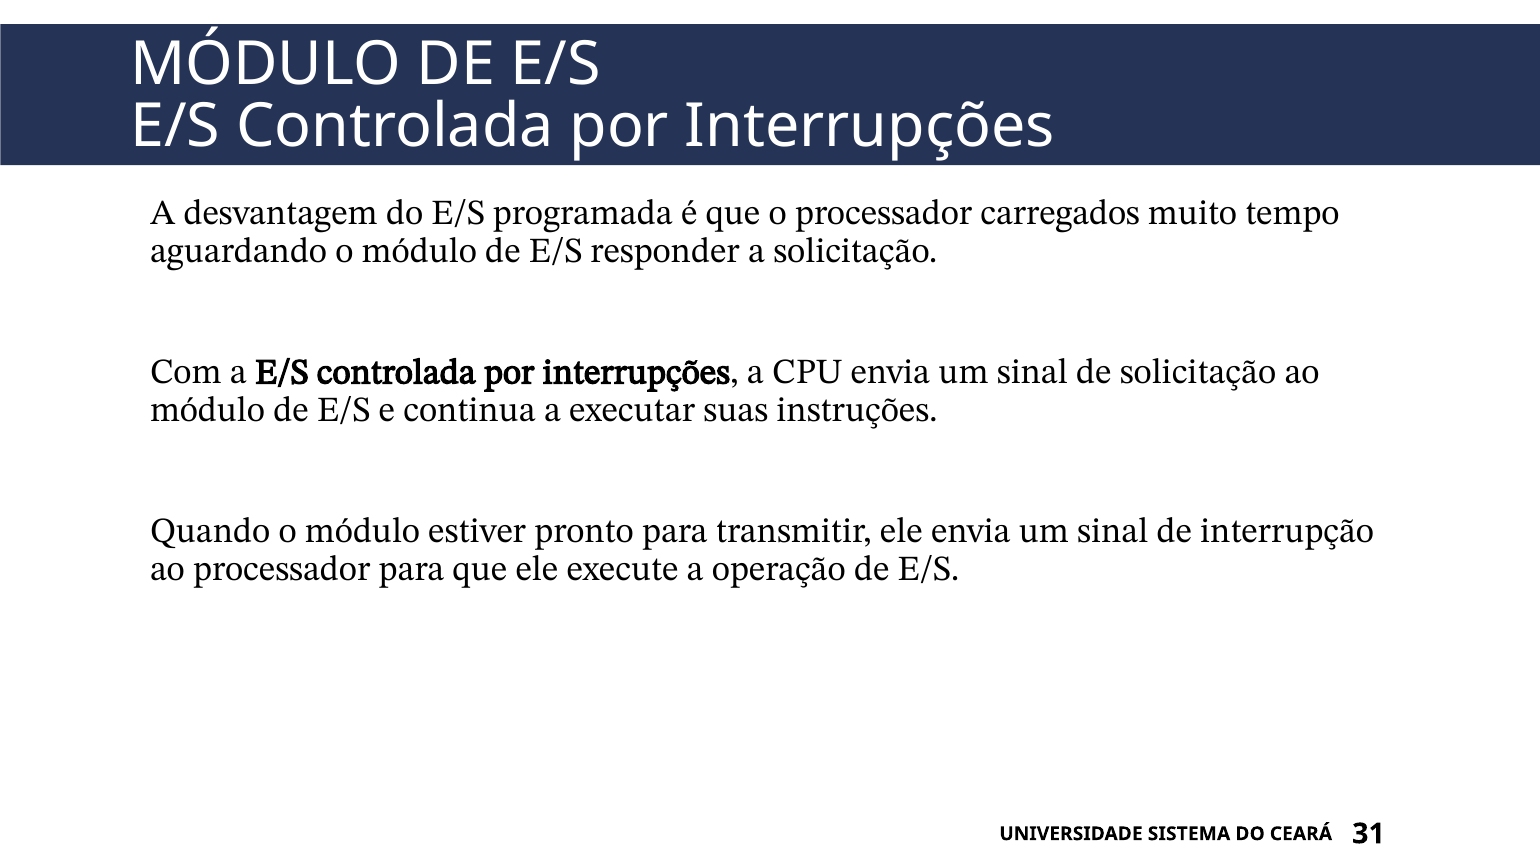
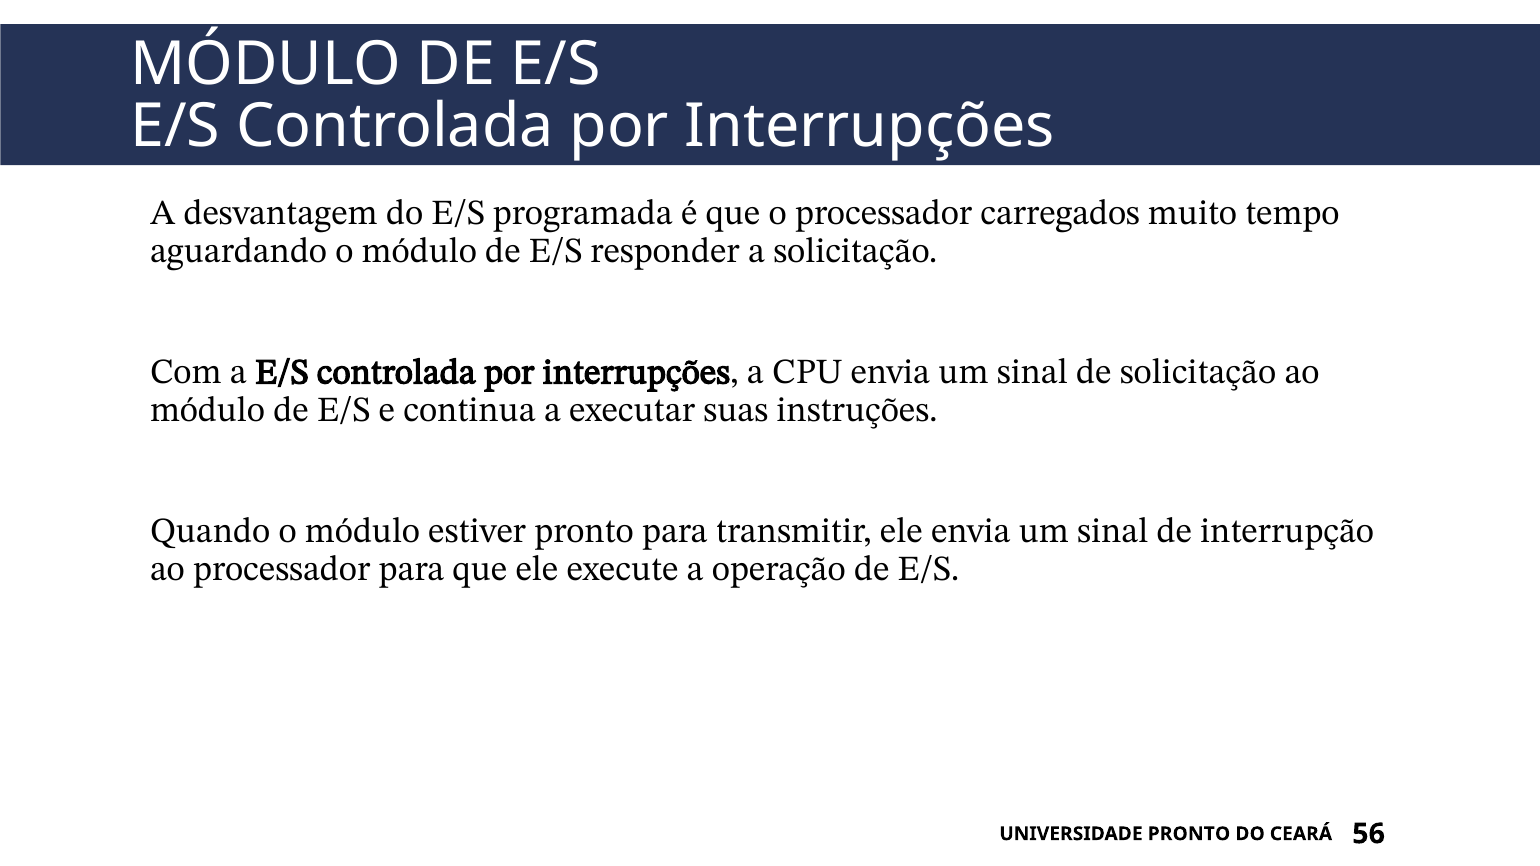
UNIVERSIDADE SISTEMA: SISTEMA -> PRONTO (1189, 834)
31: 31 -> 56 (1369, 834)
